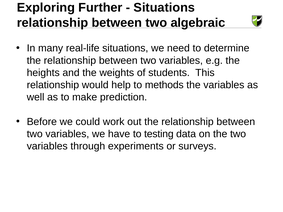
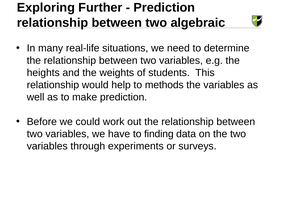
Situations: Situations -> Prediction (164, 8)
testing: testing -> finding (159, 134)
